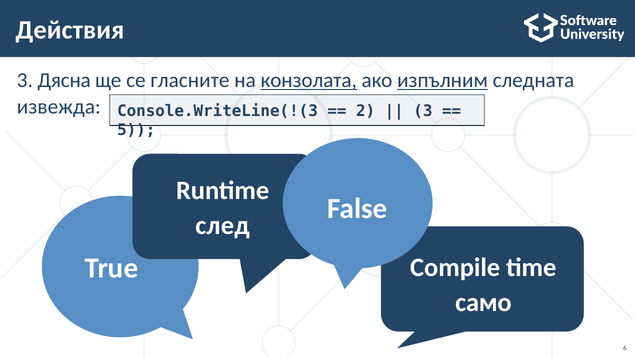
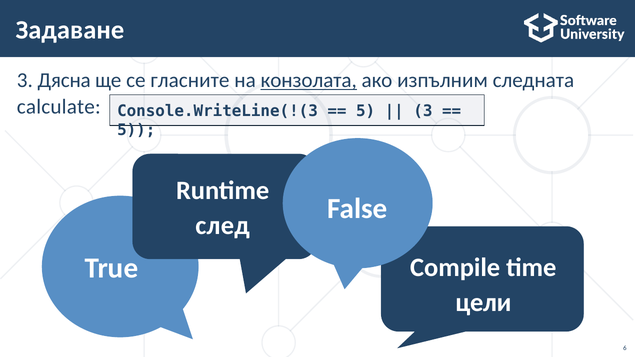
Действия: Действия -> Задаване (70, 30)
изпълним underline: present -> none (442, 80)
извежда: извежда -> calculate (59, 107)
2: 2 -> 5 (366, 111)
само: само -> цели (483, 303)
